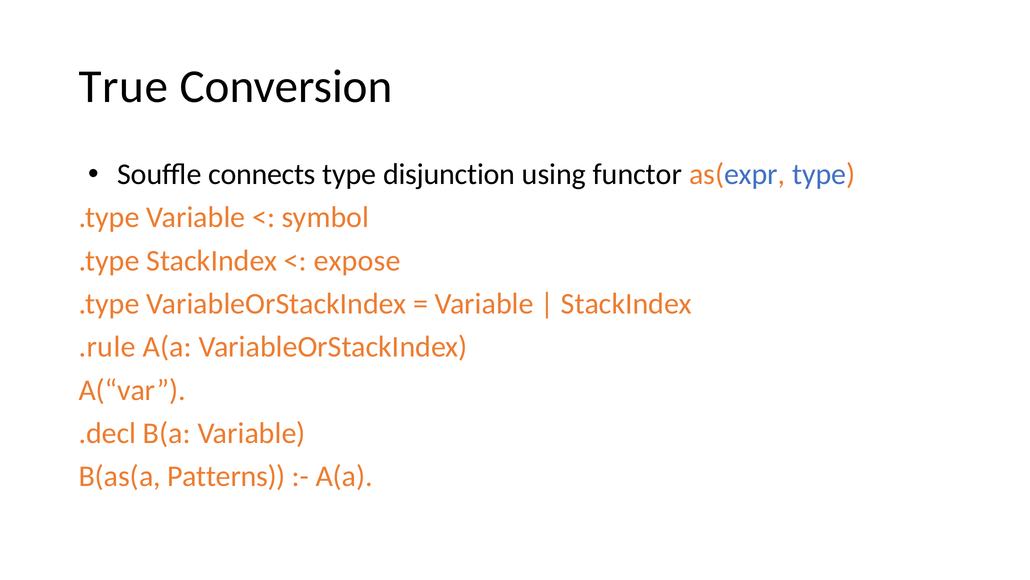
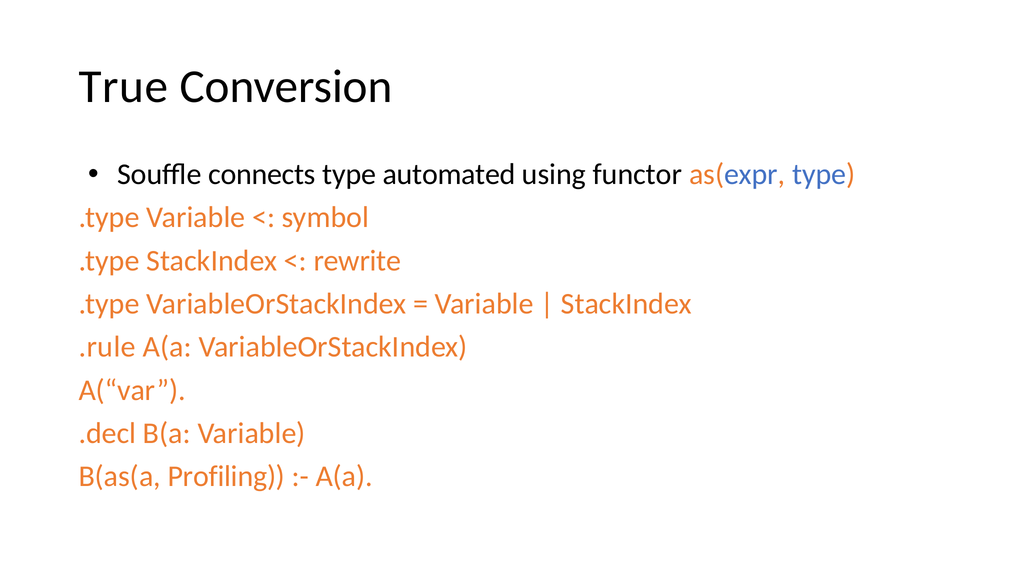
disjunction: disjunction -> automated (449, 174)
expose: expose -> rewrite (357, 260)
Patterns: Patterns -> Profiling (226, 476)
